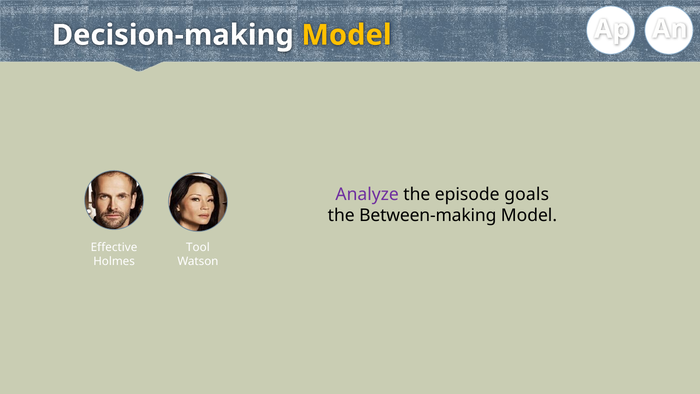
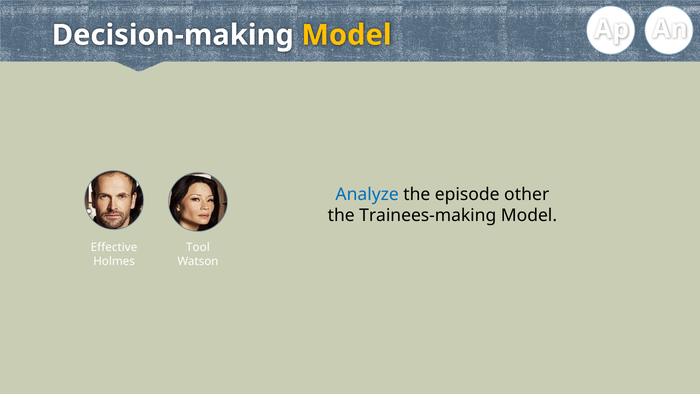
Analyze colour: purple -> blue (367, 194)
goals: goals -> other (527, 194)
Between-making: Between-making -> Trainees-making (428, 215)
